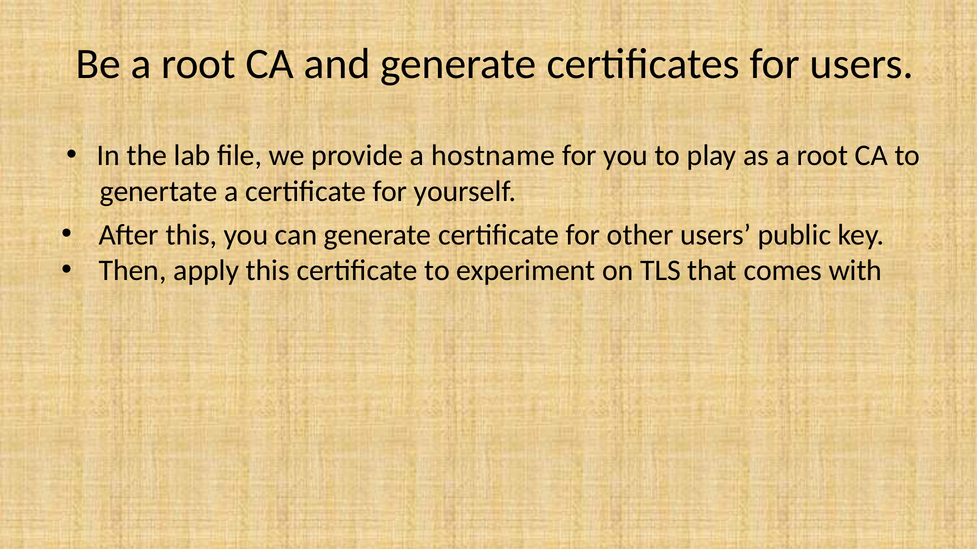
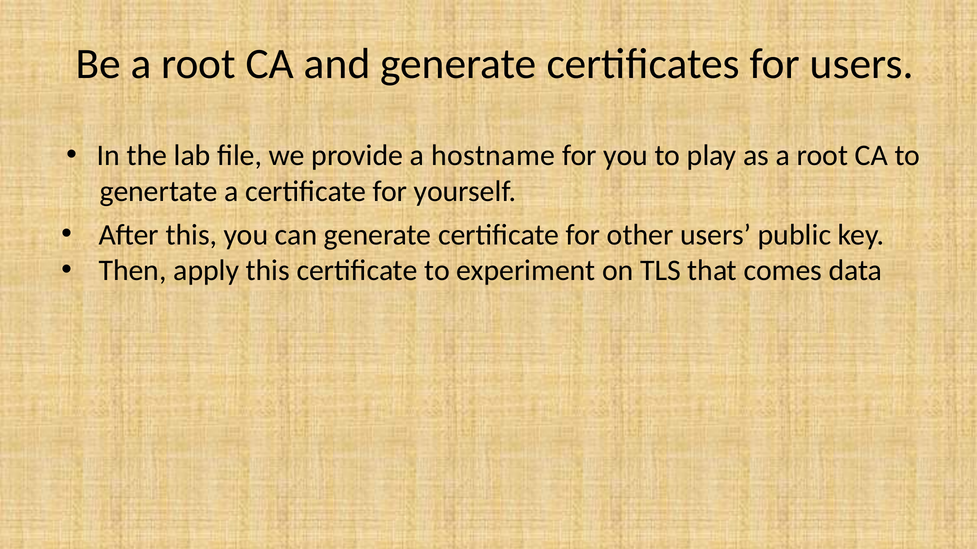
with: with -> data (855, 271)
